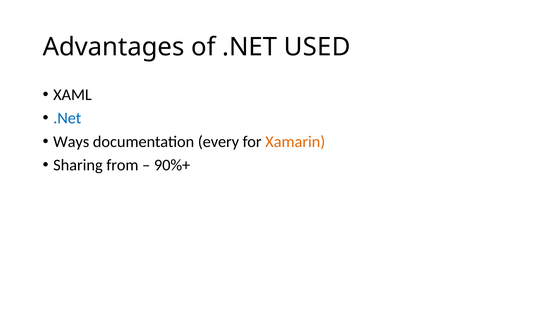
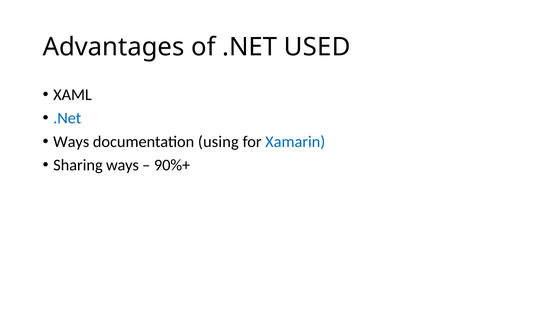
every: every -> using (218, 142)
Xamarin colour: orange -> blue (295, 142)
Sharing from: from -> ways (122, 165)
